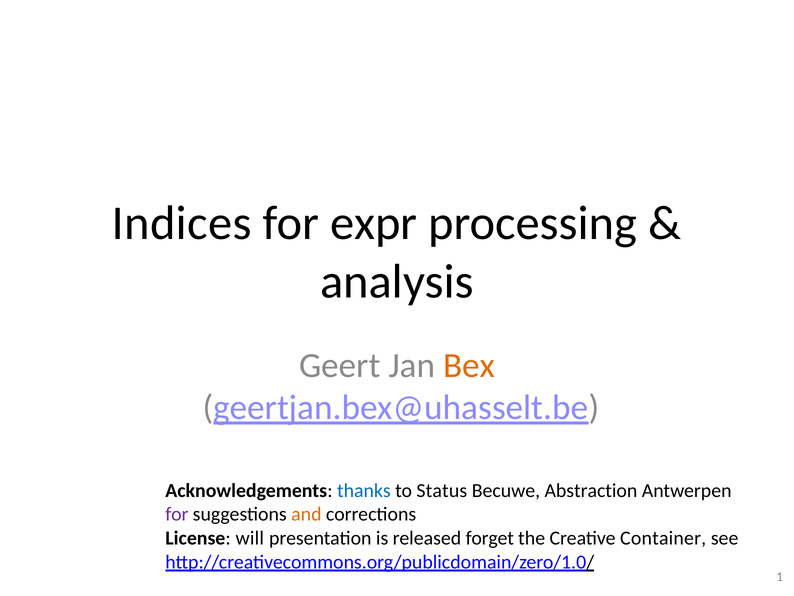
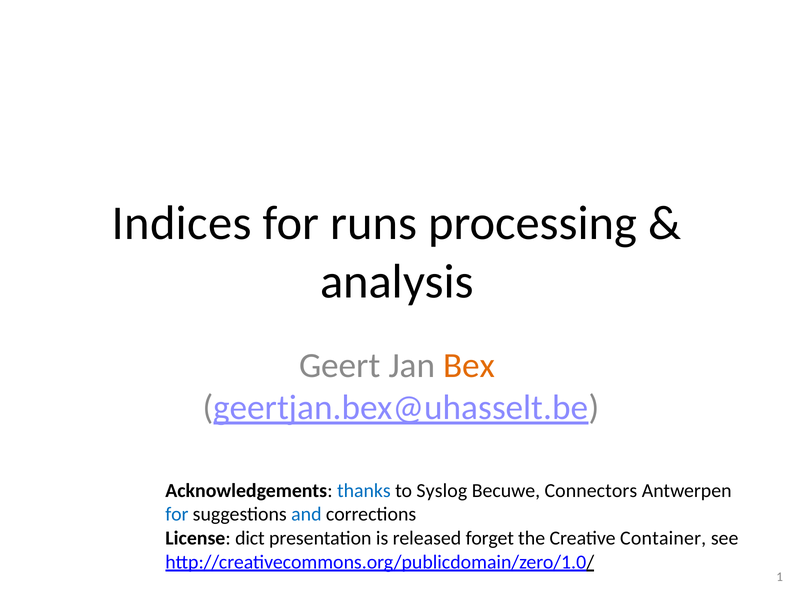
expr: expr -> runs (374, 223)
Status: Status -> Syslog (442, 490)
Abstraction: Abstraction -> Connectors (591, 490)
for colour: purple -> blue (177, 514)
and colour: orange -> blue (306, 514)
will: will -> dict (250, 538)
